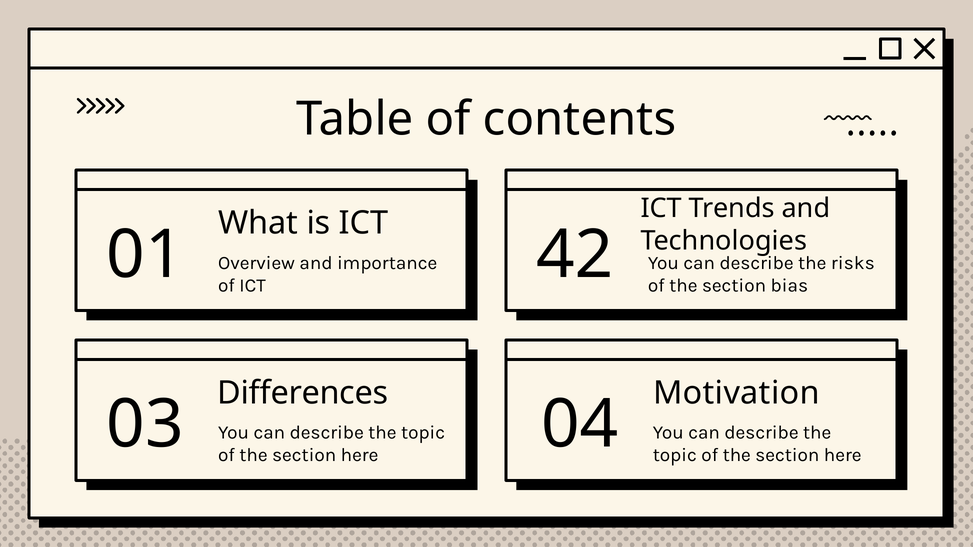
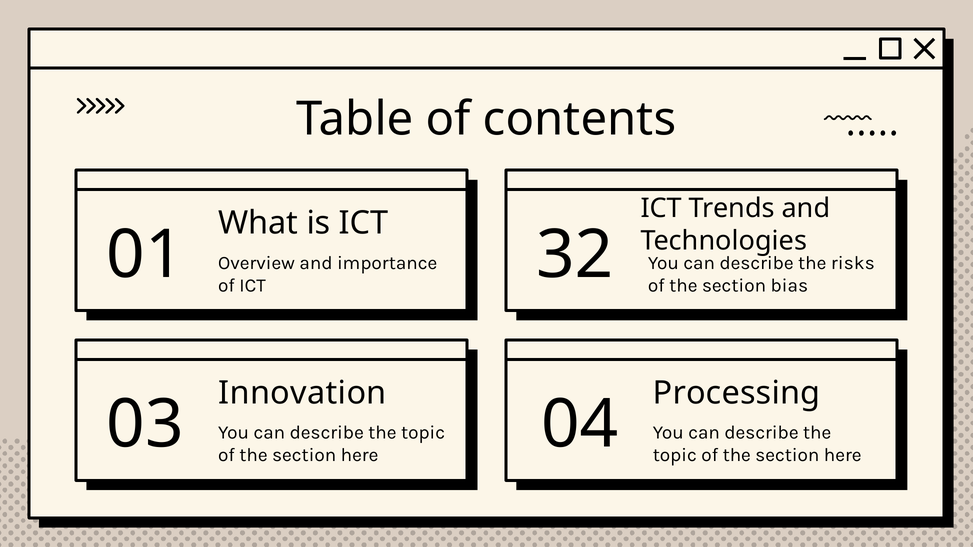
42: 42 -> 32 (575, 255)
Differences: Differences -> Innovation (302, 393)
Motivation: Motivation -> Processing (737, 393)
